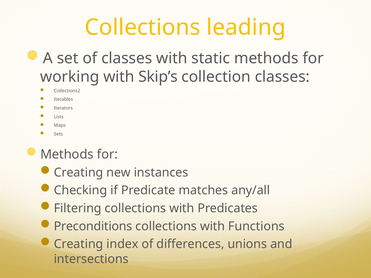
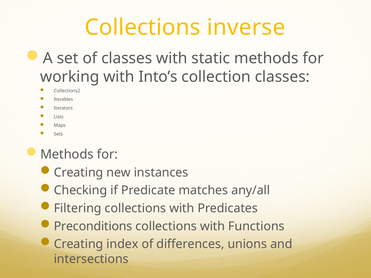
leading: leading -> inverse (246, 27)
Skip’s: Skip’s -> Into’s (158, 77)
